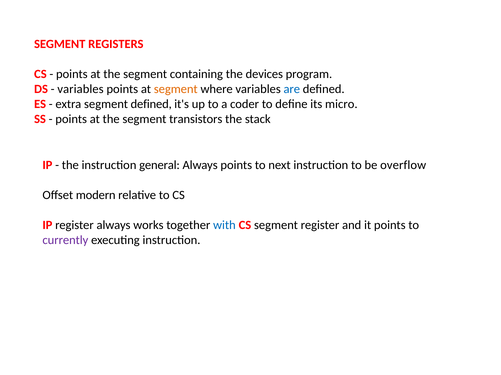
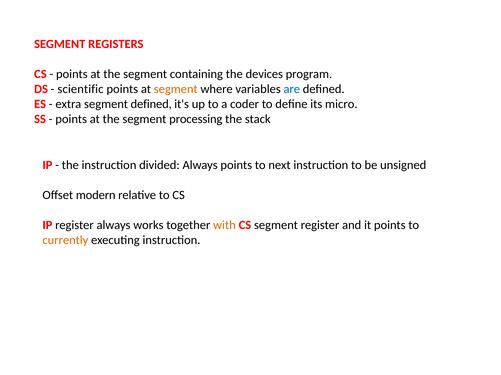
variables: variables -> scientific (80, 89)
transistors: transistors -> processing (196, 119)
general: general -> divided (159, 165)
overflow: overflow -> unsigned (403, 165)
with colour: blue -> orange (224, 225)
currently colour: purple -> orange (65, 240)
